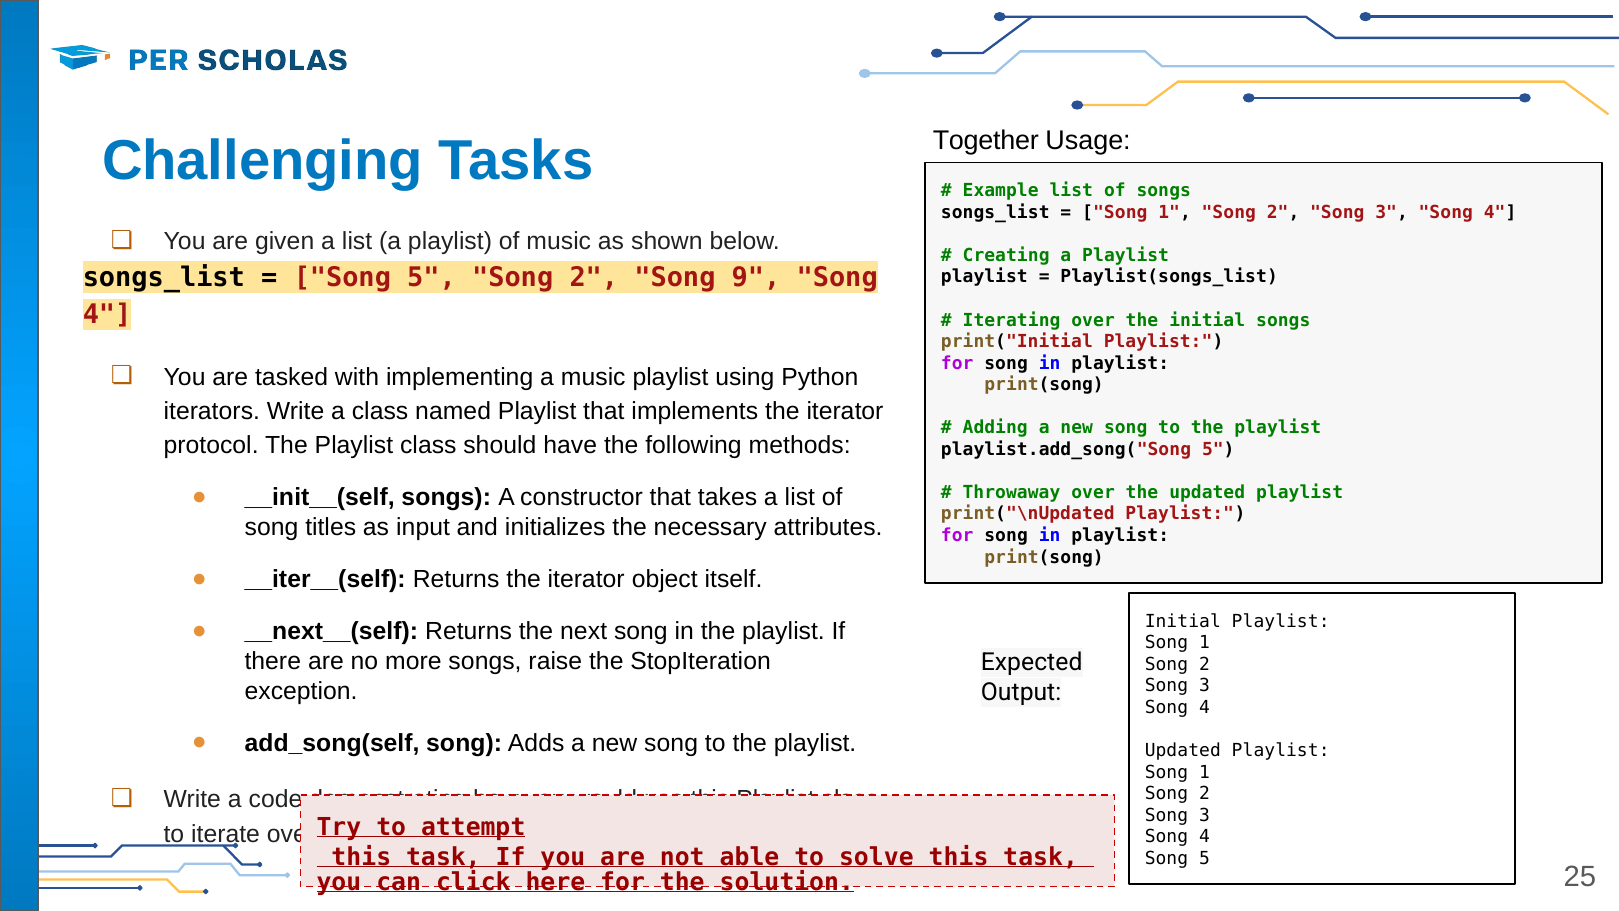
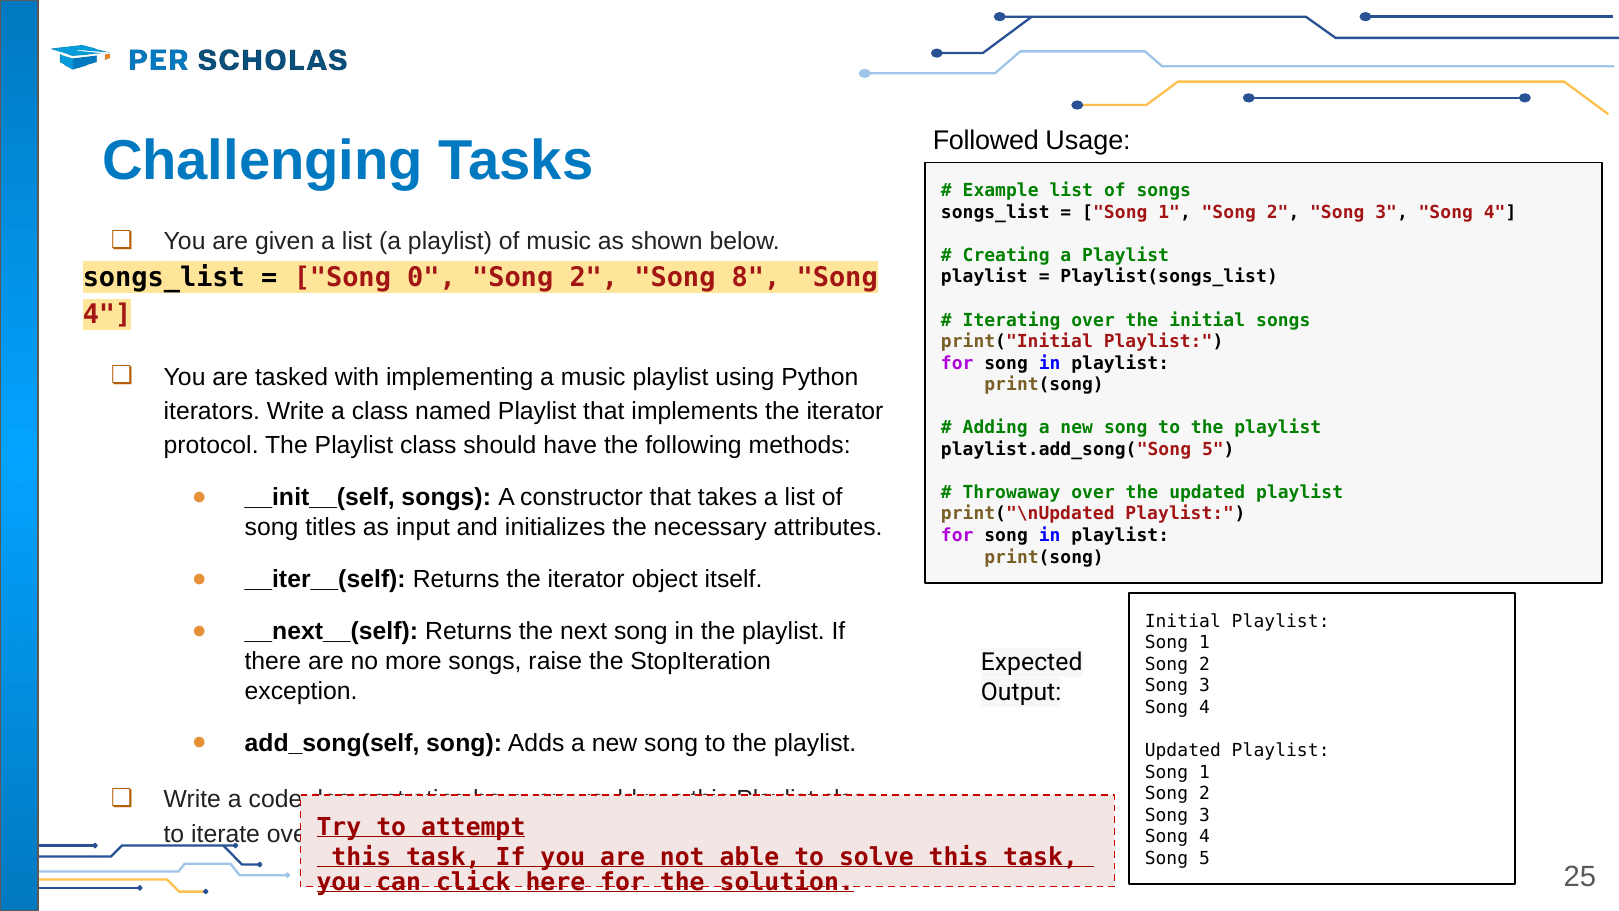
Together: Together -> Followed (986, 140)
5: 5 -> 0 (432, 277)
9: 9 -> 8 (756, 277)
